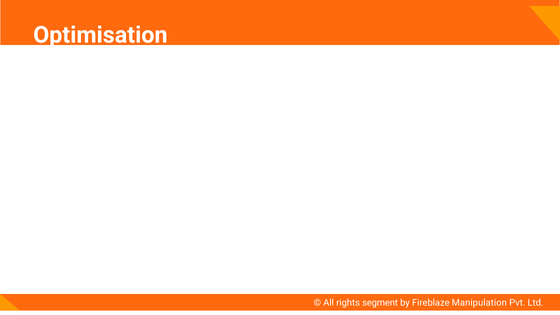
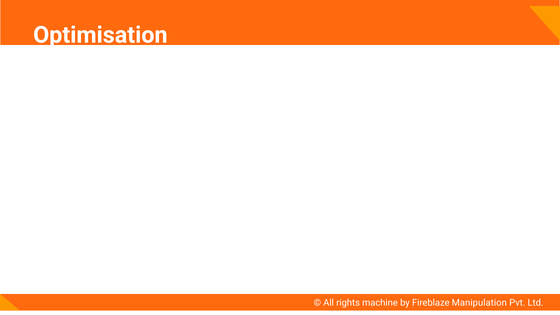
segment: segment -> machine (380, 303)
